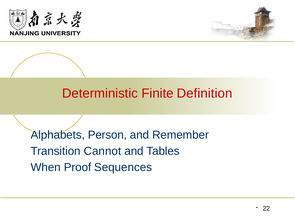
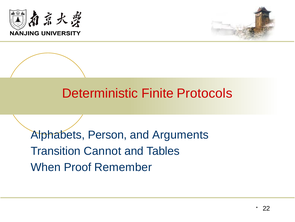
Definition: Definition -> Protocols (205, 93)
Remember: Remember -> Arguments (180, 135)
Sequences: Sequences -> Remember (123, 167)
